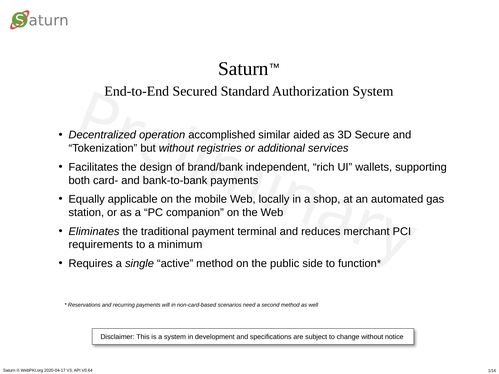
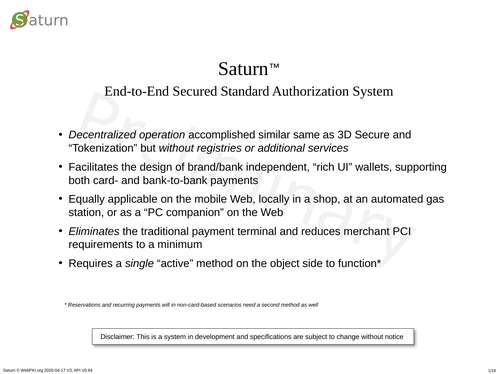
aided: aided -> same (307, 135)
public: public -> object (285, 264)
